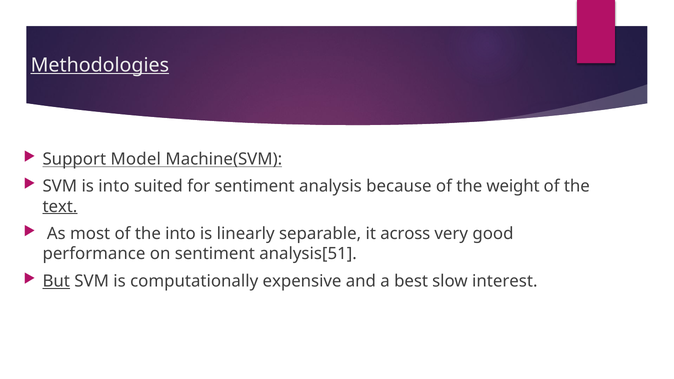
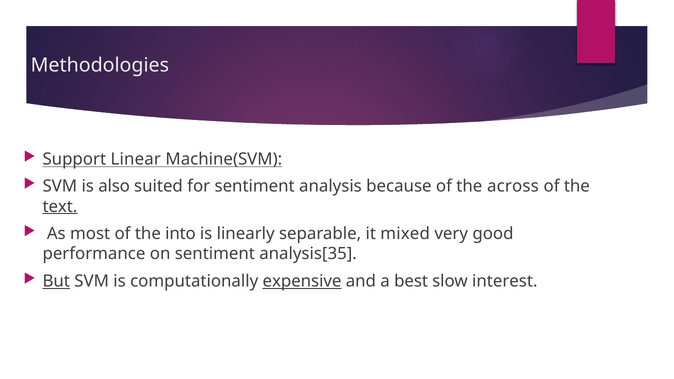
Methodologies underline: present -> none (100, 65)
Model: Model -> Linear (136, 159)
is into: into -> also (114, 186)
weight: weight -> across (513, 186)
across: across -> mixed (405, 234)
analysis[51: analysis[51 -> analysis[35 (308, 254)
expensive underline: none -> present (302, 281)
